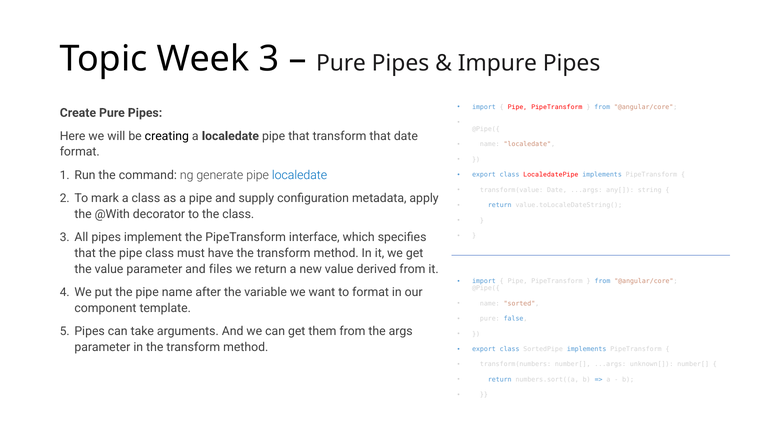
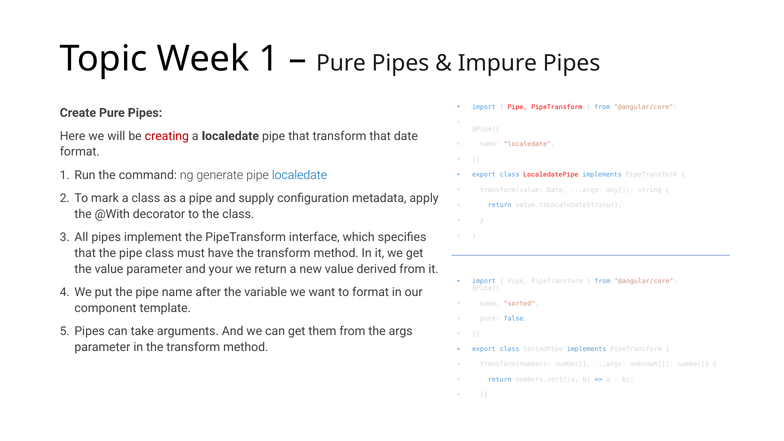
Week 3: 3 -> 1 (269, 59)
creating colour: black -> red (167, 136)
files: files -> your (221, 269)
